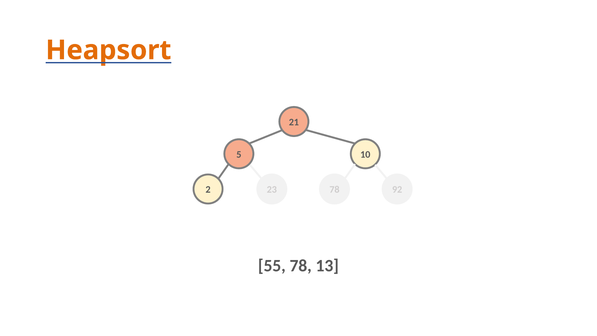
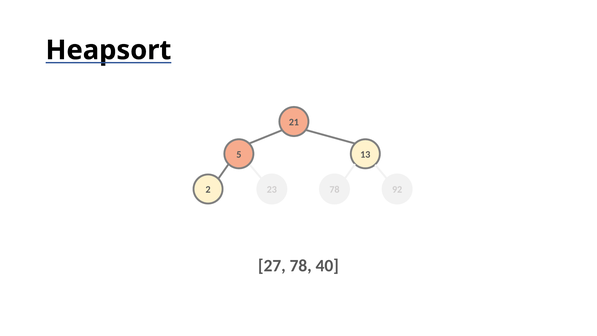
Heapsort colour: orange -> black (108, 50)
10: 10 -> 13 (365, 154)
55: 55 -> 27 (272, 266)
13: 13 -> 40 (327, 266)
